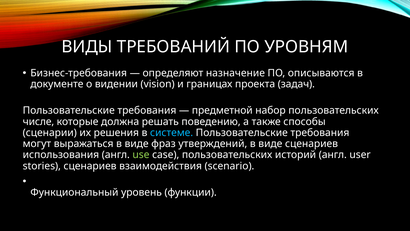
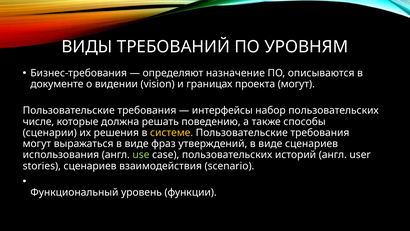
проекта задач: задач -> могут (296, 84)
предметной: предметной -> интерфейсы (222, 110)
системе colour: light blue -> yellow (172, 133)
